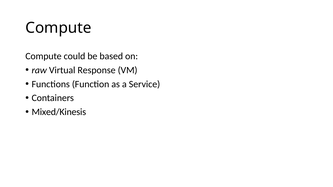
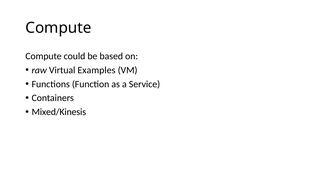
Response: Response -> Examples (96, 70)
